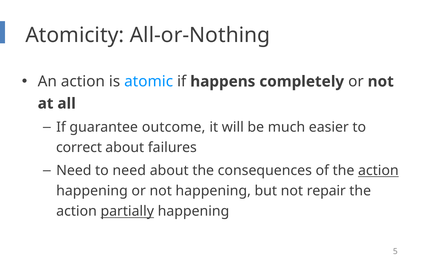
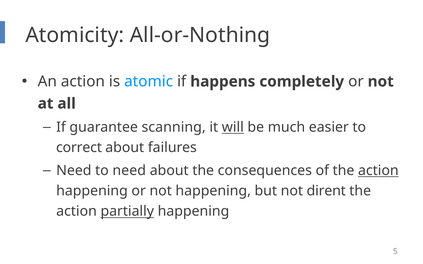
outcome: outcome -> scanning (174, 127)
will underline: none -> present (233, 127)
repair: repair -> dirent (326, 191)
